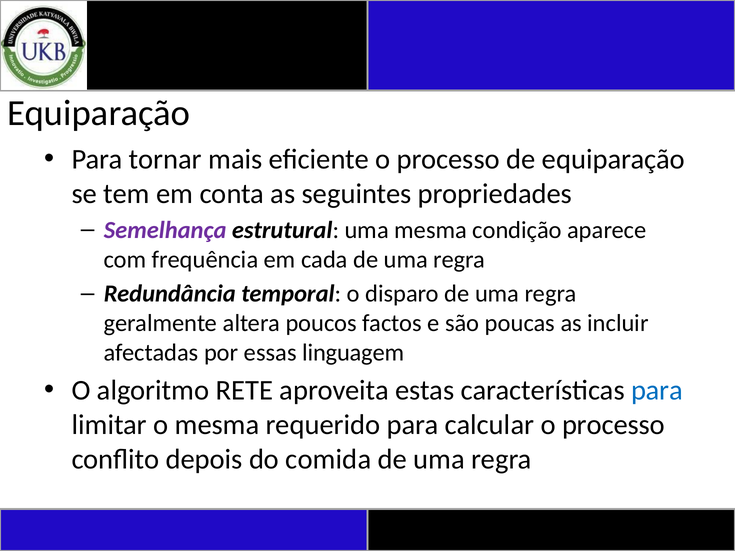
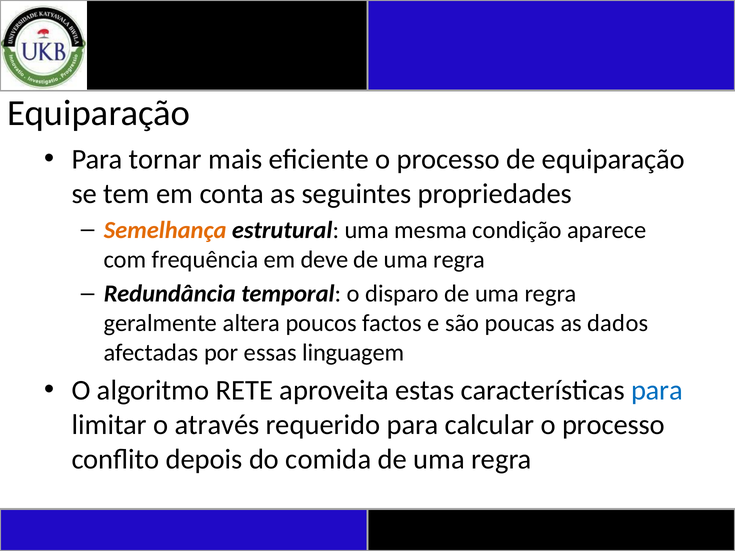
Semelhança colour: purple -> orange (165, 230)
cada: cada -> deve (324, 260)
incluir: incluir -> dados (618, 323)
o mesma: mesma -> através (217, 425)
